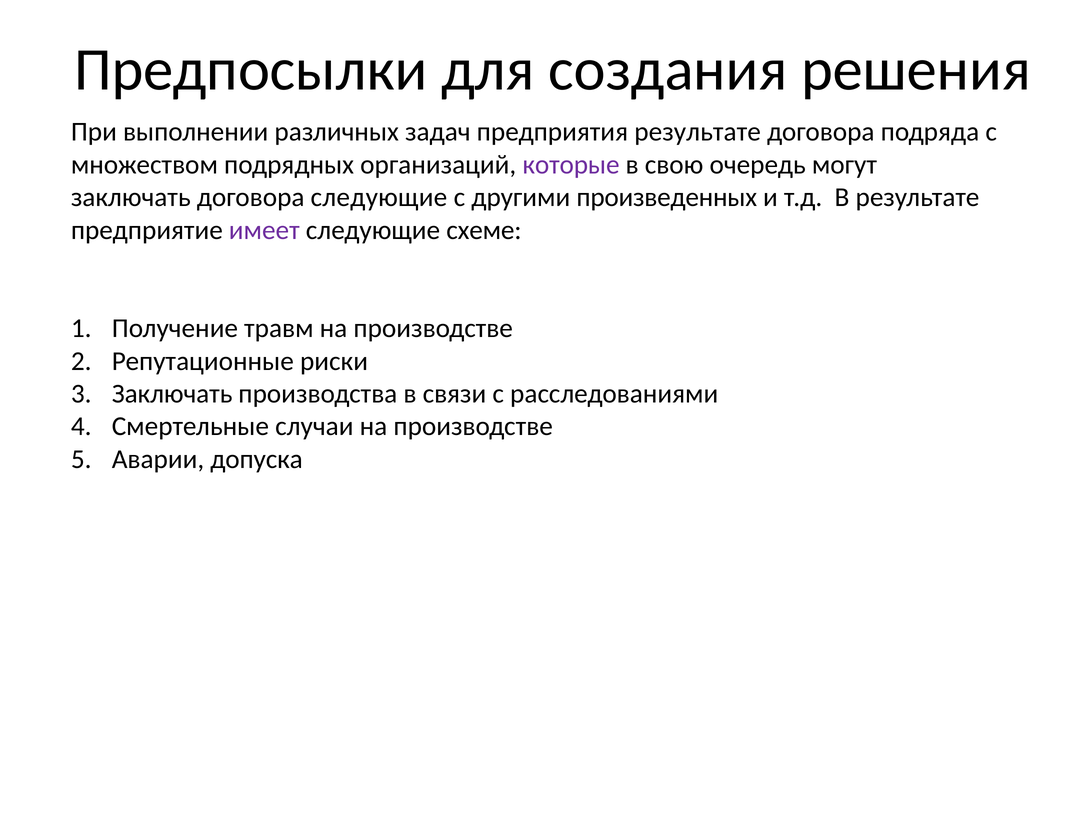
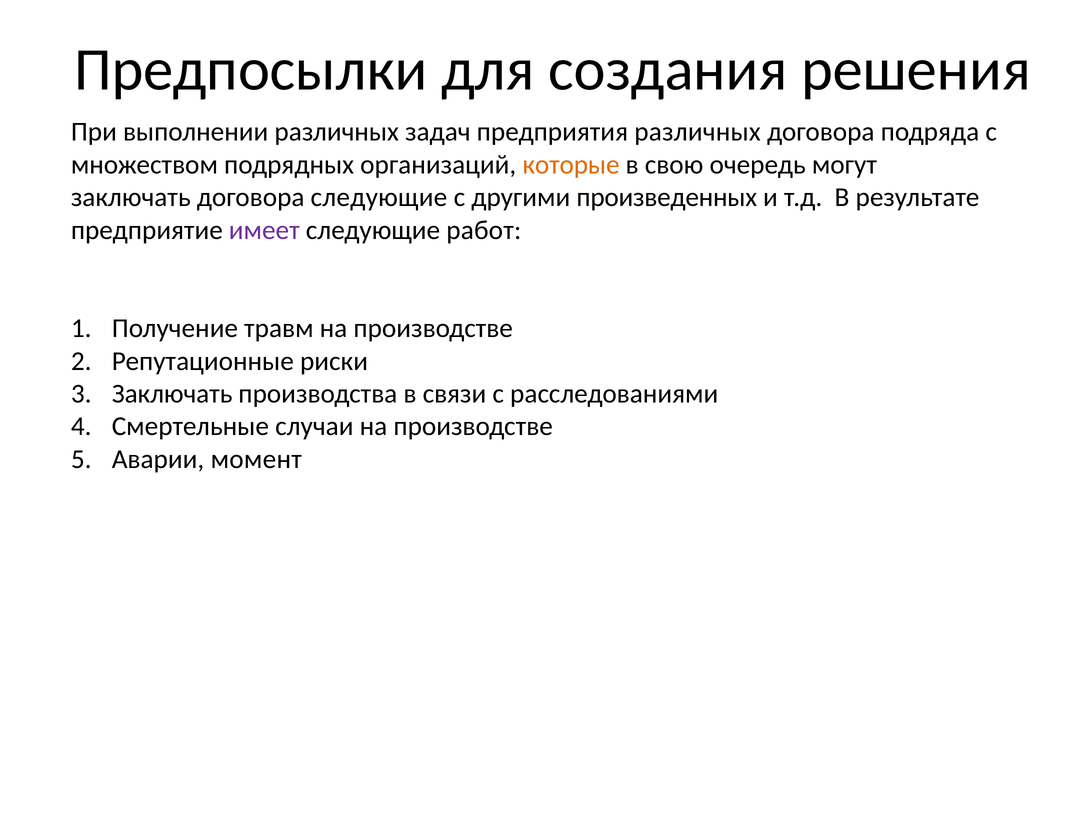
предприятия результате: результате -> различных (697, 132)
которые colour: purple -> orange (571, 165)
схеме: схеме -> работ (484, 230)
допуска: допуска -> момент (256, 459)
